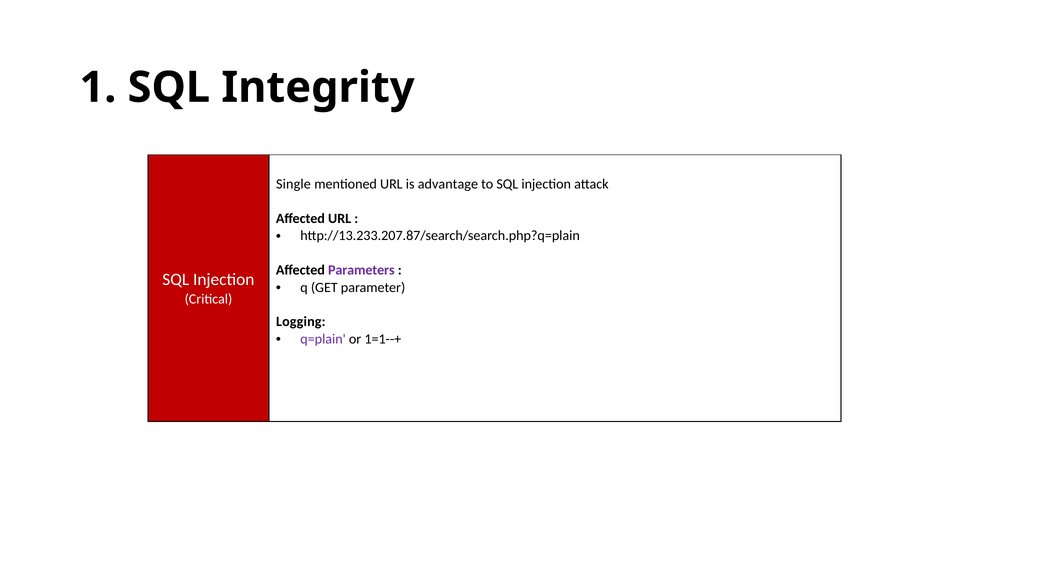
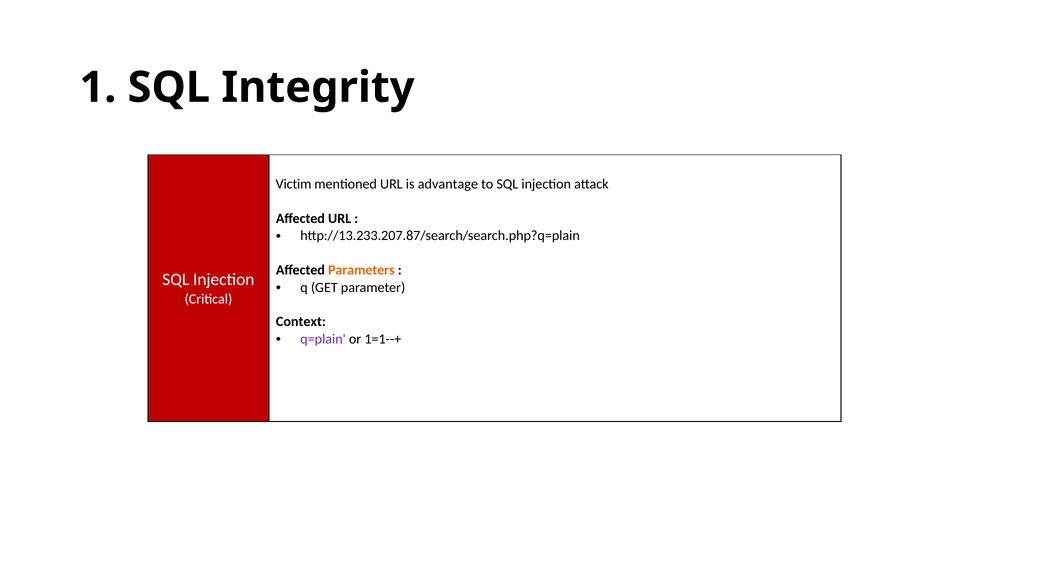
Single: Single -> Victim (294, 184)
Parameters colour: purple -> orange (361, 270)
Logging: Logging -> Context (301, 322)
